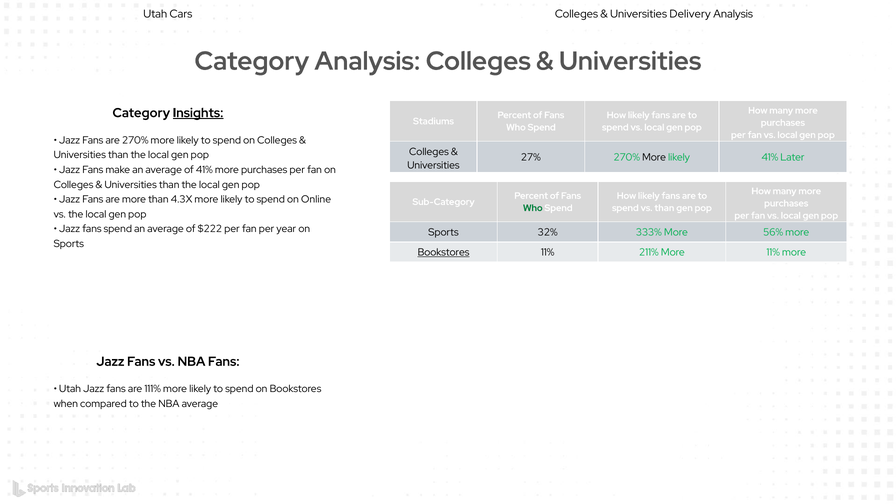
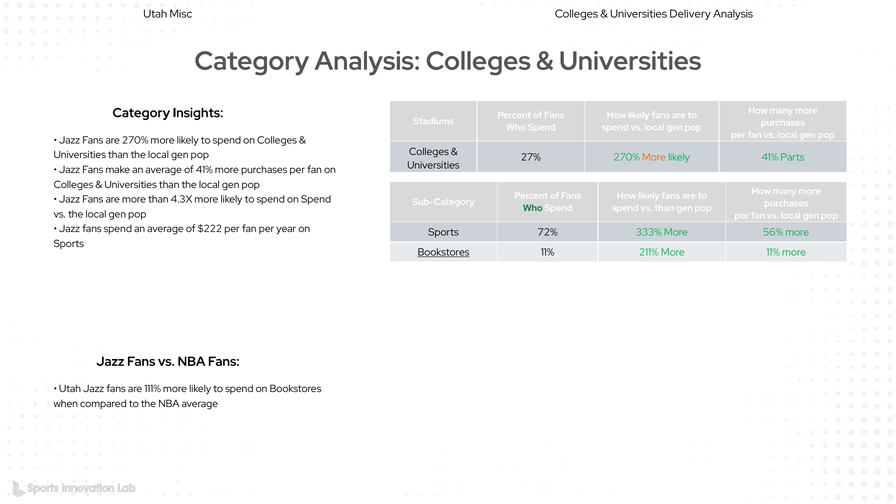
Cars: Cars -> Misc (181, 14)
Insights underline: present -> none (198, 113)
More colour: black -> orange (654, 157)
Later: Later -> Parts (792, 157)
on Online: Online -> Spend (316, 199)
32%: 32% -> 72% (548, 232)
